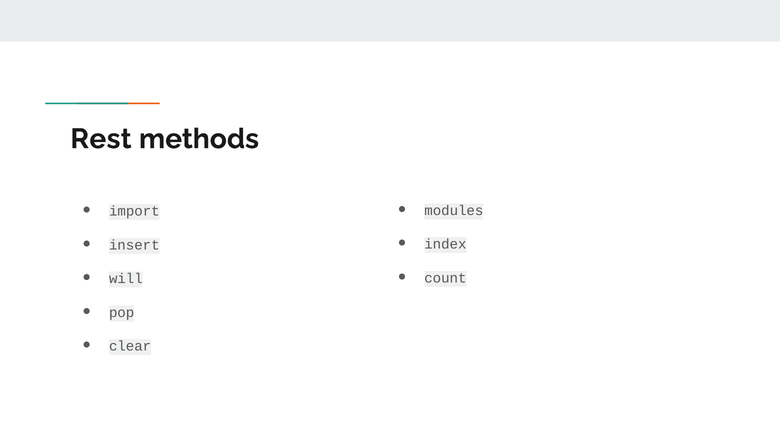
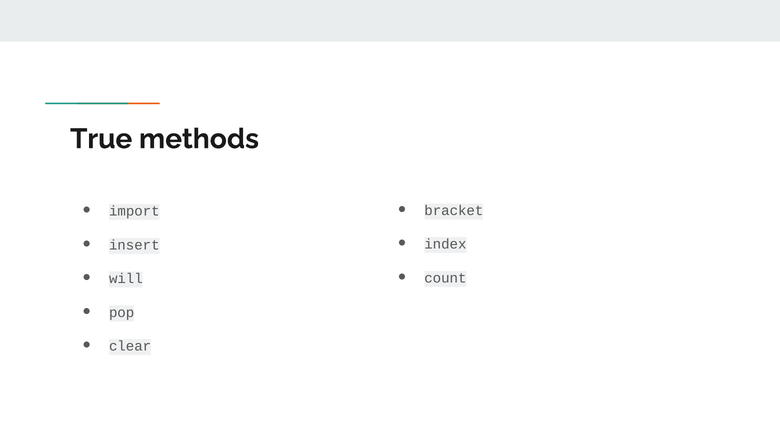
Rest: Rest -> True (101, 139)
modules: modules -> bracket (454, 211)
